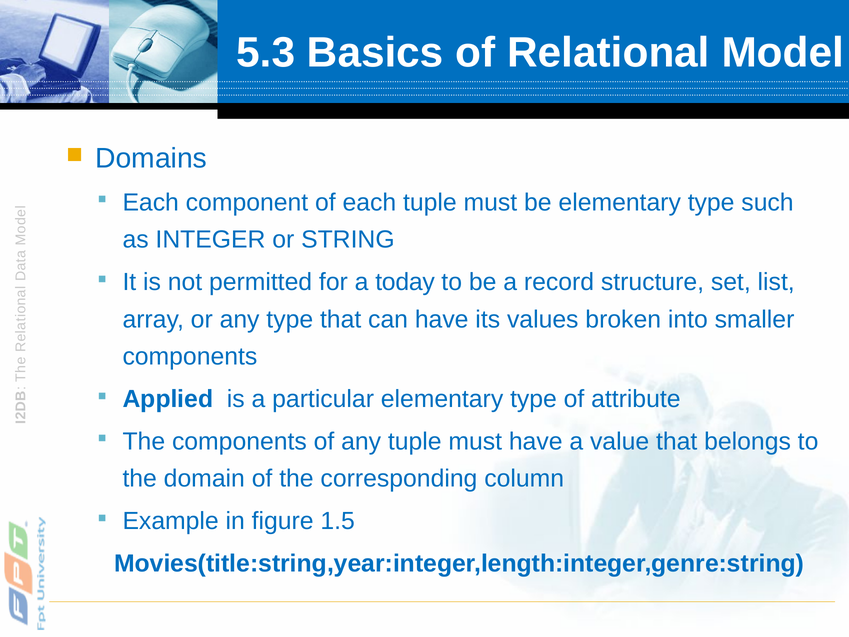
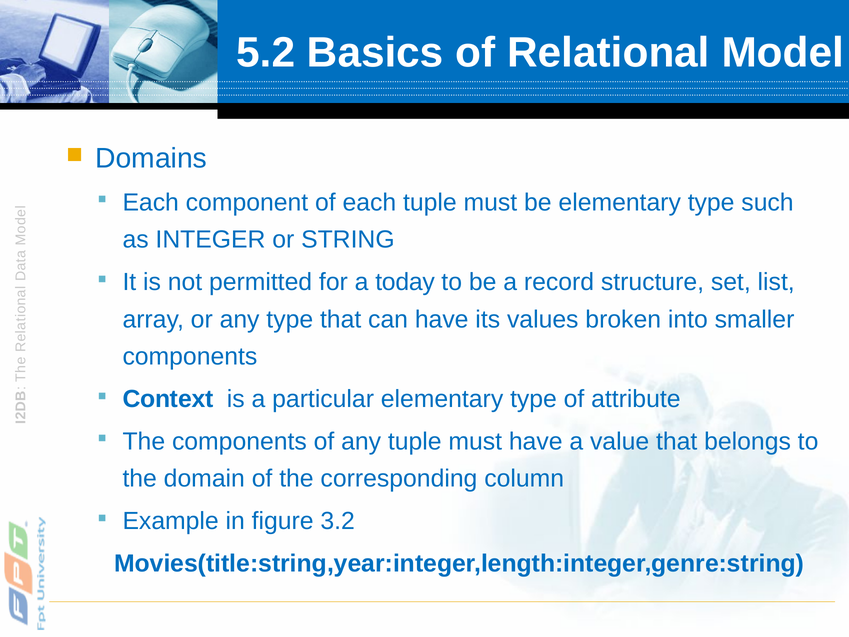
5.3: 5.3 -> 5.2 (266, 52)
Applied: Applied -> Context (168, 399)
1.5: 1.5 -> 3.2 (338, 521)
